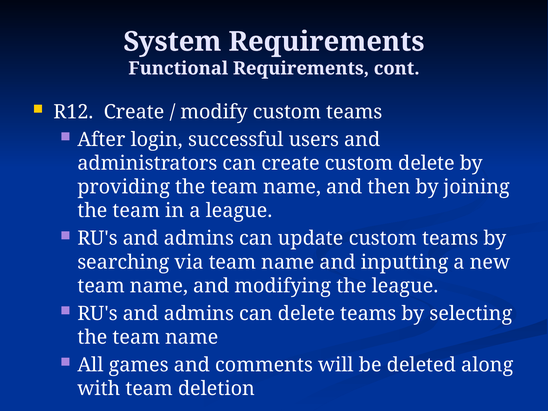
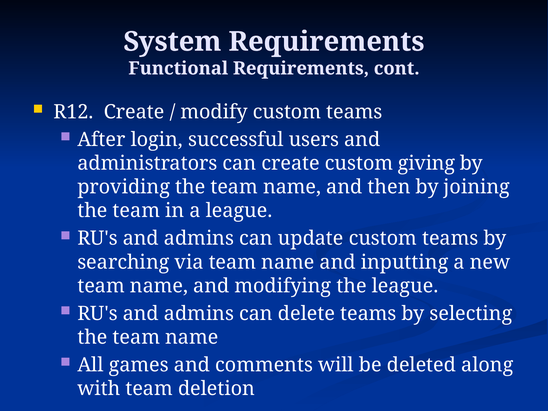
custom delete: delete -> giving (427, 163)
